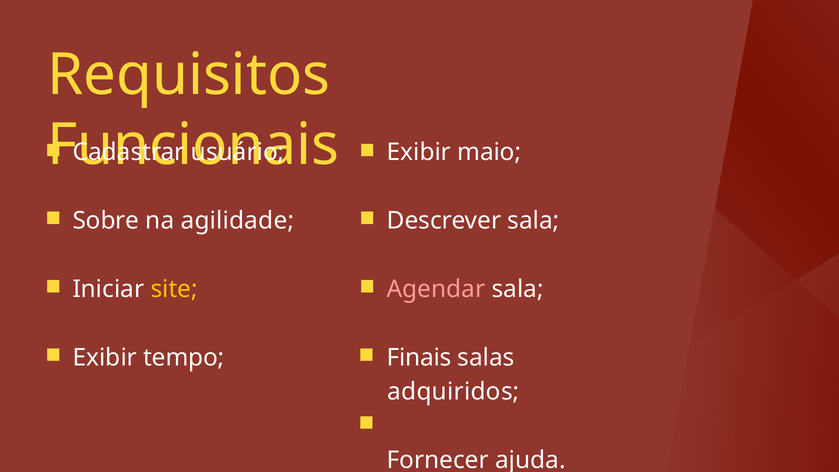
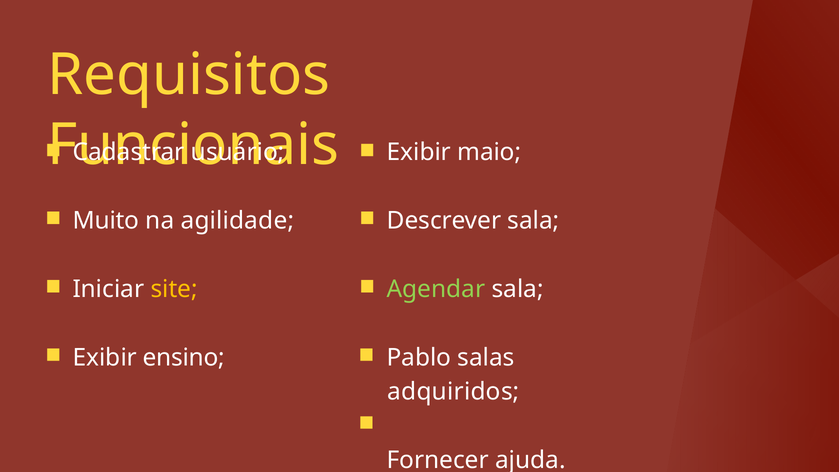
Sobre: Sobre -> Muito (106, 221)
Agendar colour: pink -> light green (436, 289)
tempo: tempo -> ensino (184, 358)
Finais: Finais -> Pablo (419, 358)
